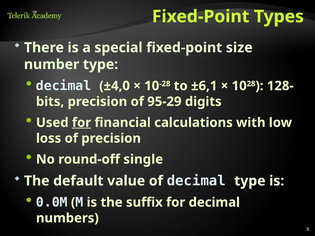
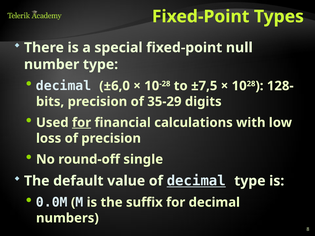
size: size -> null (239, 48)
±4,0: ±4,0 -> ±6,0 (115, 86)
±6,1: ±6,1 -> ±7,5 (204, 86)
95-29: 95-29 -> 35-29 (164, 102)
decimal underline: none -> present (196, 181)
